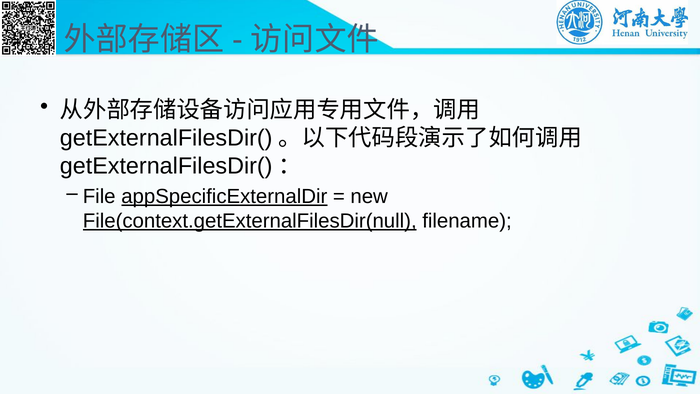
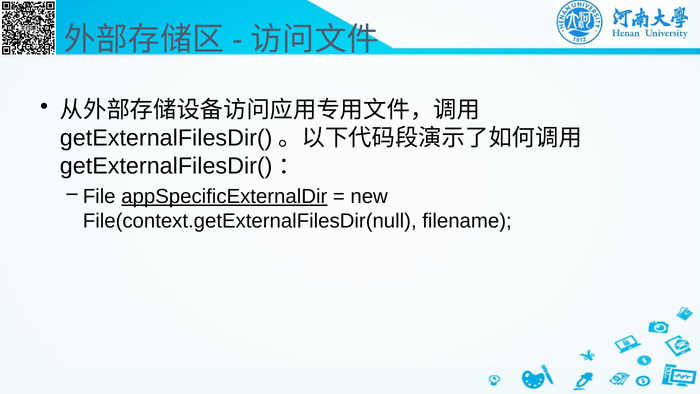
File(context.getExternalFilesDir(null underline: present -> none (250, 221)
